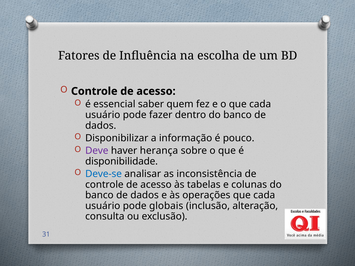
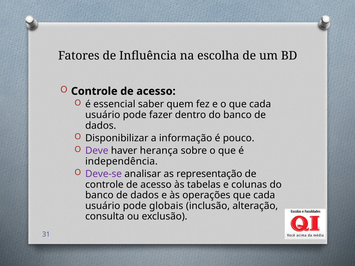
disponibilidade: disponibilidade -> independência (121, 161)
Deve-se colour: blue -> purple (104, 174)
inconsistência: inconsistência -> representação (209, 174)
